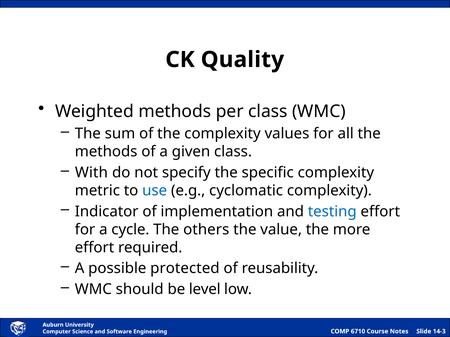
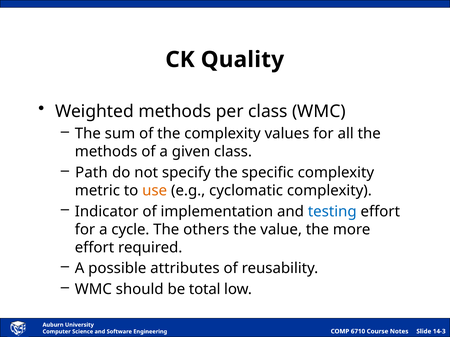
With: With -> Path (91, 173)
use colour: blue -> orange (155, 191)
protected: protected -> attributes (185, 269)
level: level -> total (205, 290)
